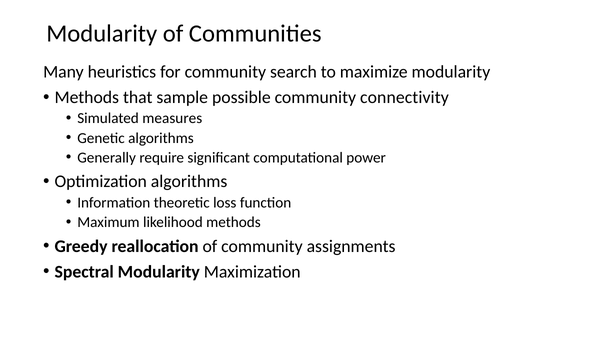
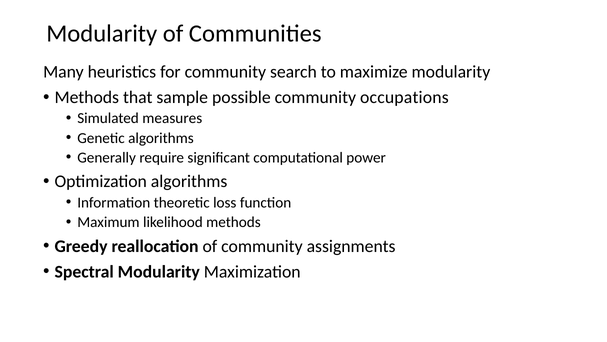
connectivity: connectivity -> occupations (404, 97)
